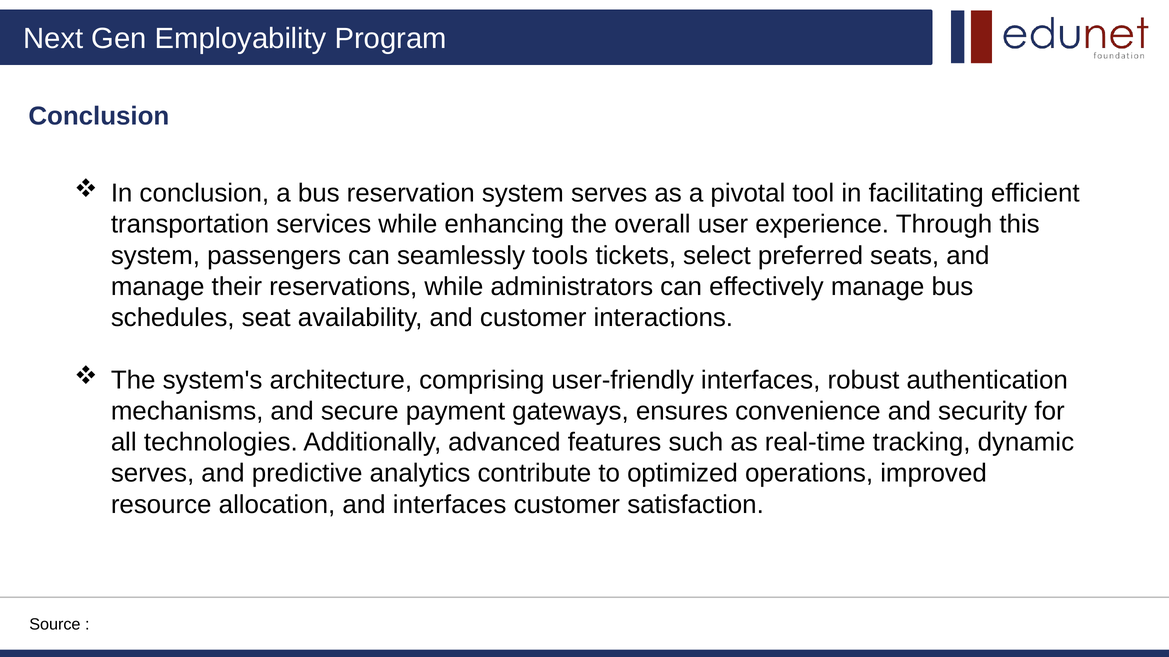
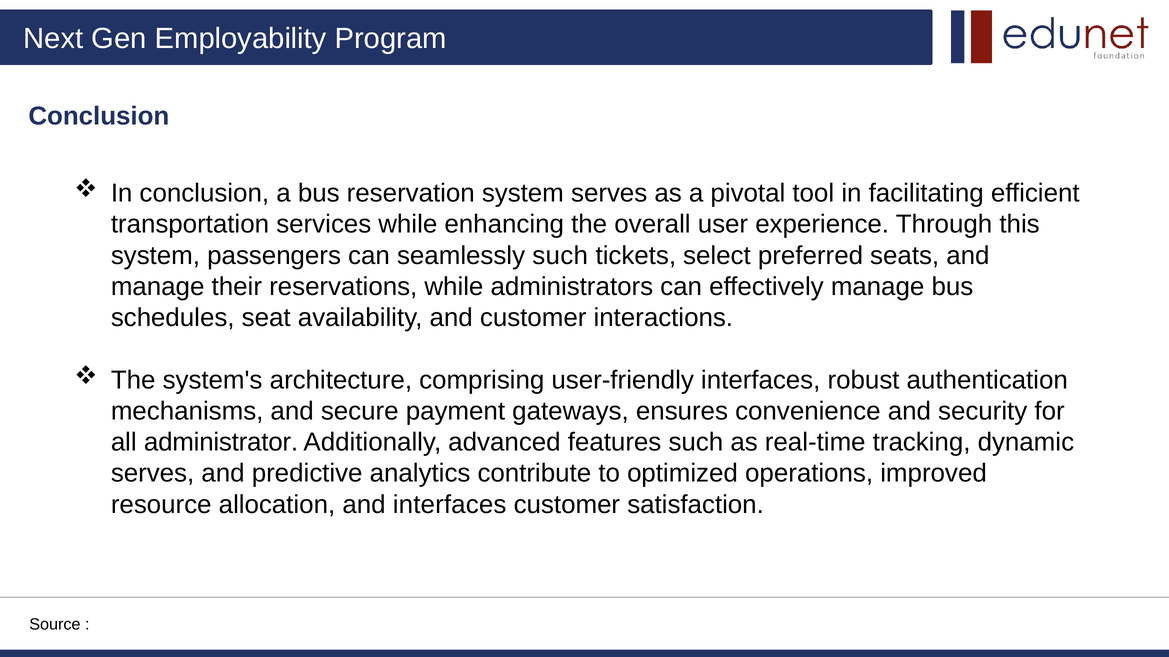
seamlessly tools: tools -> such (560, 256)
technologies: technologies -> administrator (221, 443)
